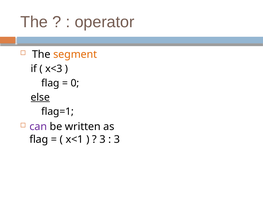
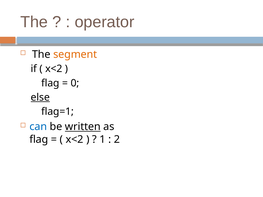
x<3: x<3 -> x<2 (54, 69)
can colour: purple -> blue (38, 127)
written underline: none -> present (83, 127)
x<1: x<1 -> x<2 (75, 140)
3: 3 -> 1 (102, 140)
3: 3 -> 2 (117, 140)
